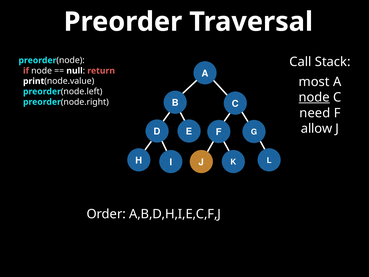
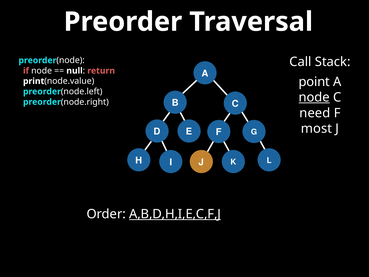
most: most -> point (314, 82)
allow: allow -> most (317, 128)
A,B,D,H,I,E,C,F,J underline: none -> present (175, 214)
